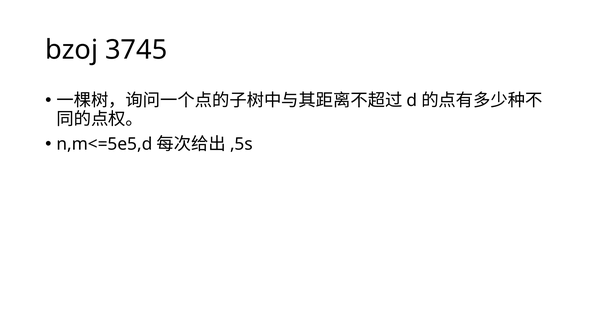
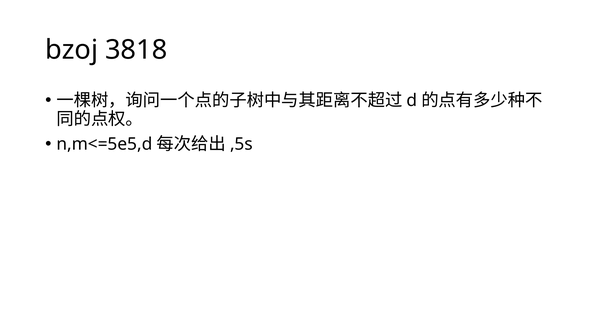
3745: 3745 -> 3818 (136, 50)
